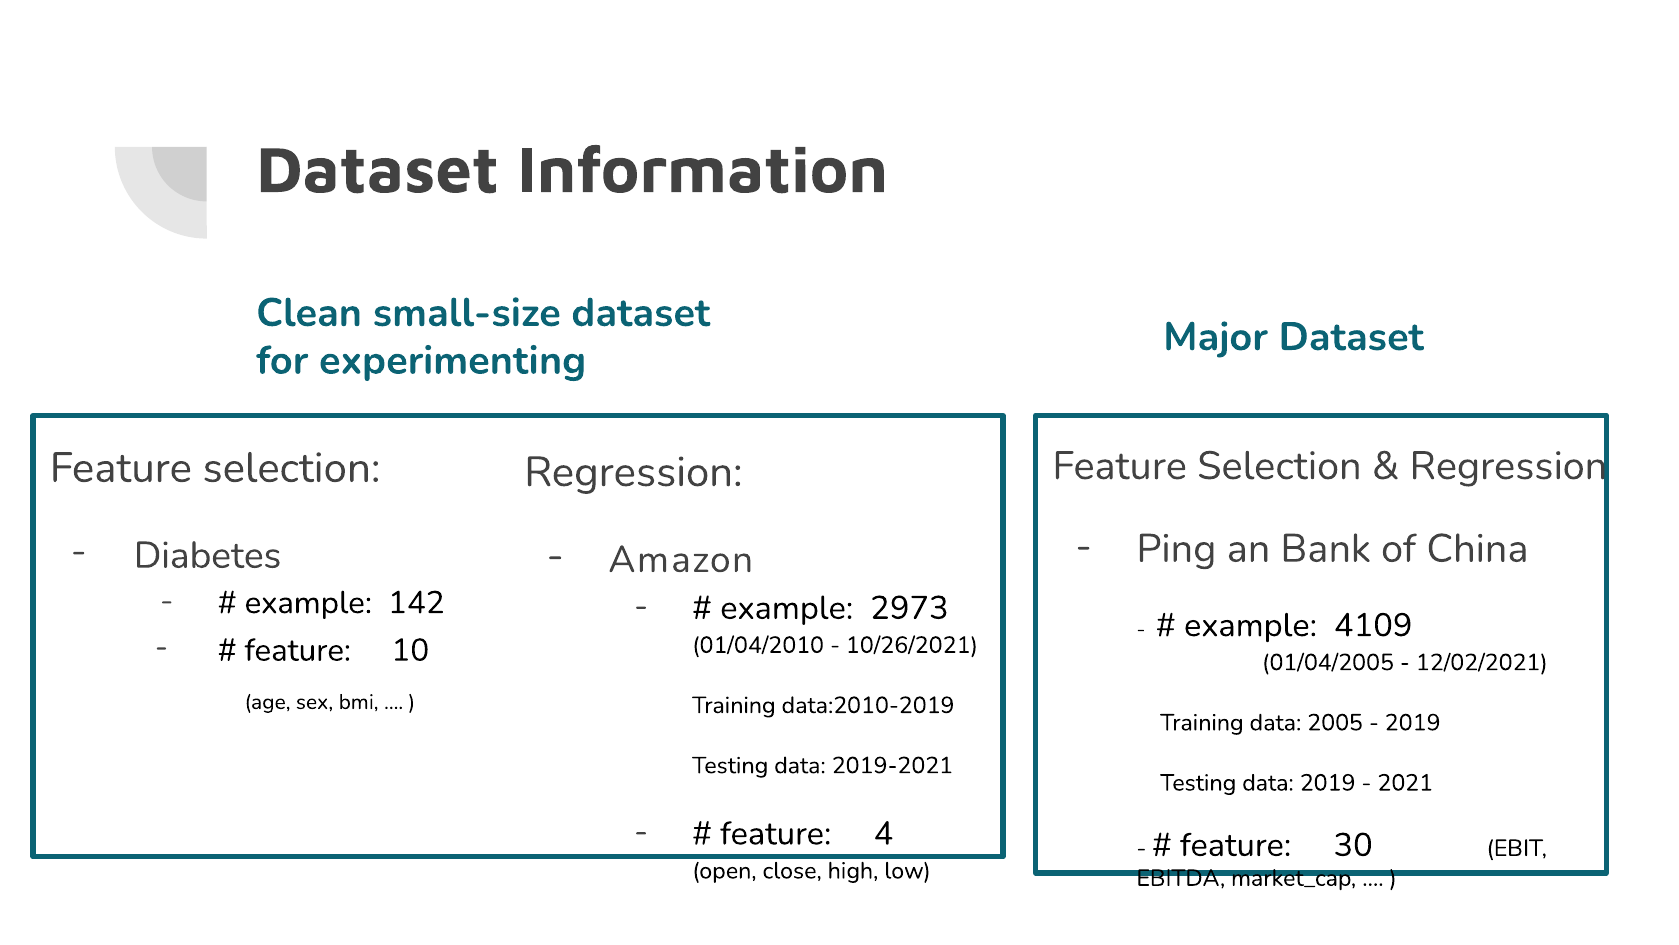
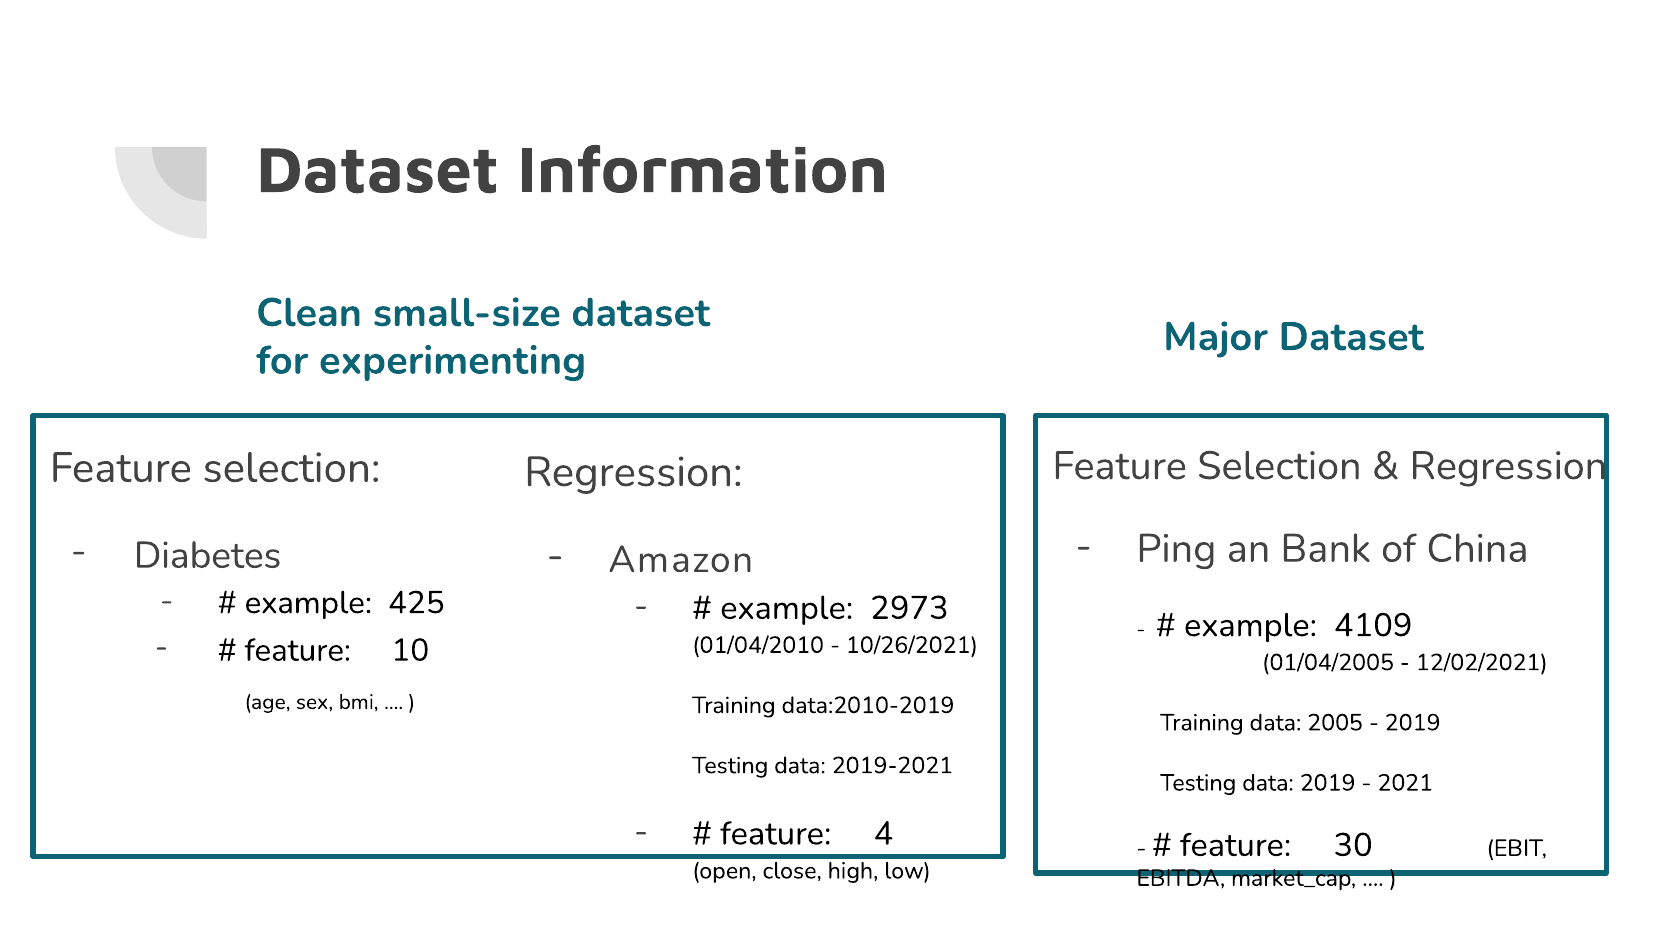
142: 142 -> 425 (416, 602)
